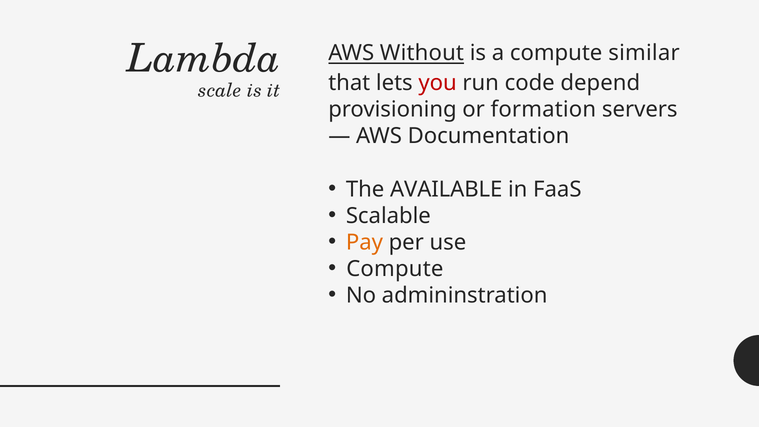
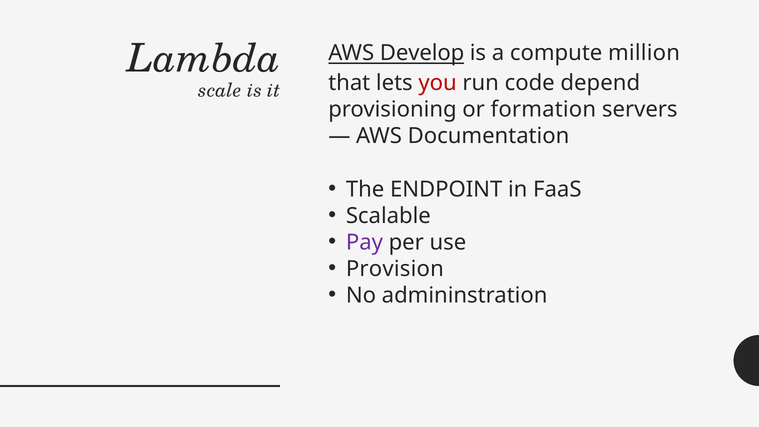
Without: Without -> Develop (422, 53)
similar: similar -> million (644, 53)
AVAILABLE: AVAILABLE -> ENDPOINT (446, 189)
Pay colour: orange -> purple (364, 242)
Compute: Compute -> Provision (395, 269)
